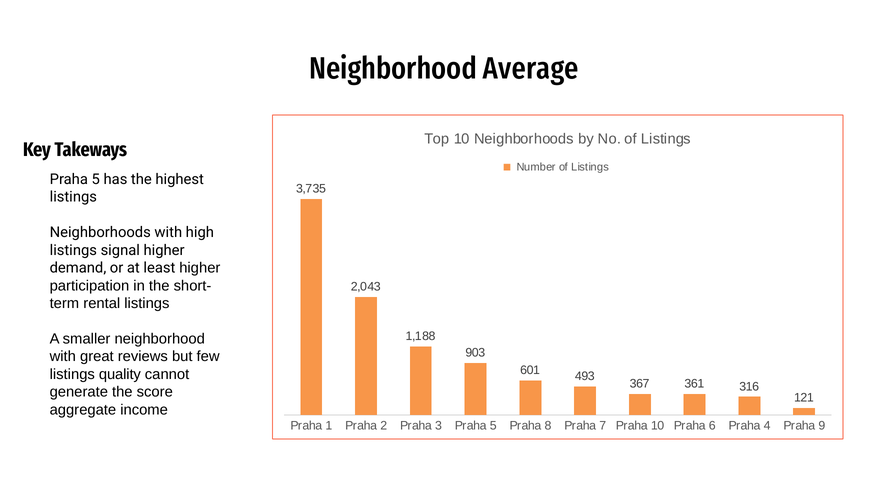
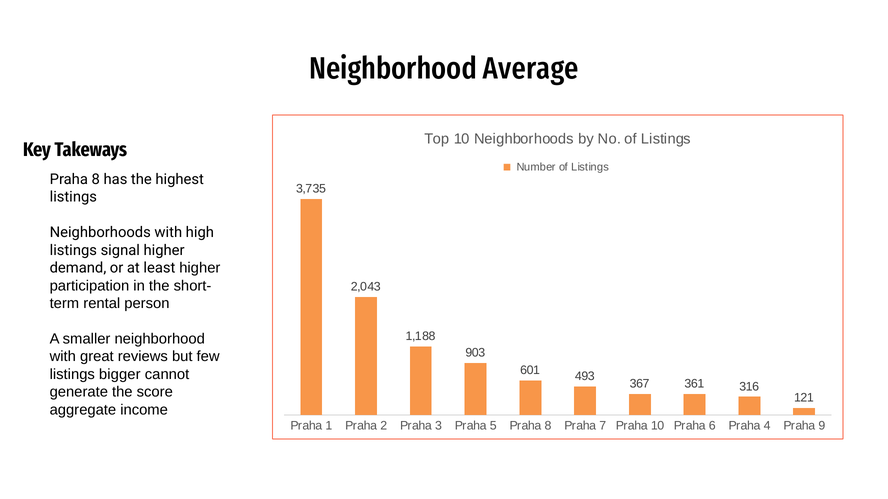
5: 5 -> 8 (96, 179)
rental listings: listings -> person (147, 304)
quality: quality -> bigger (120, 375)
